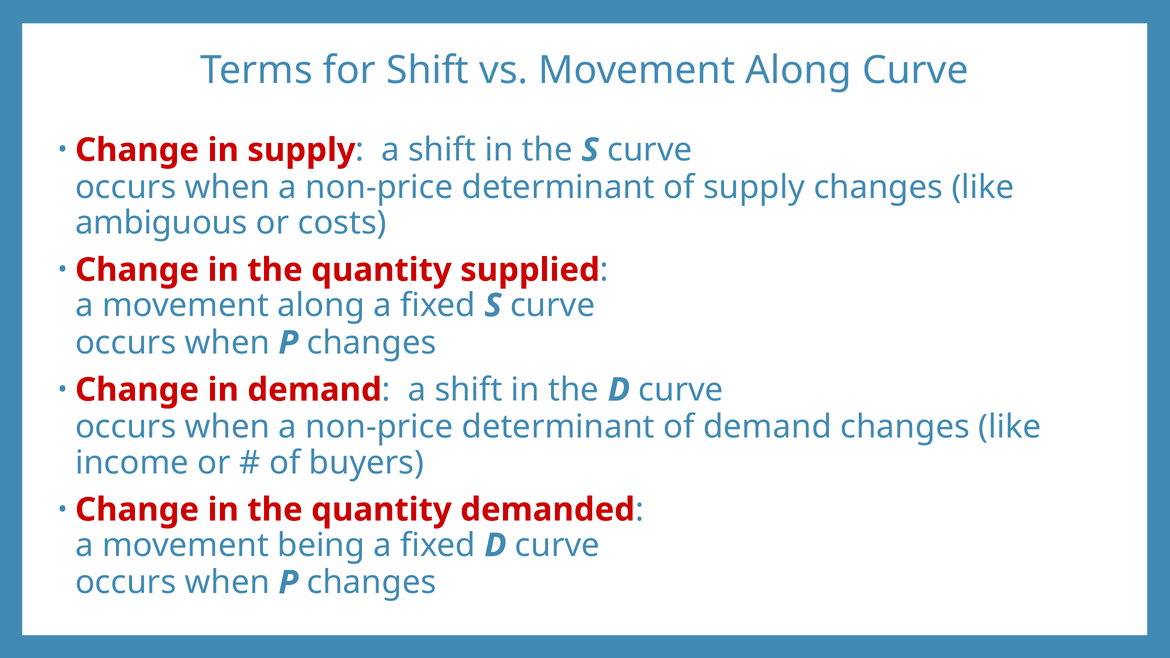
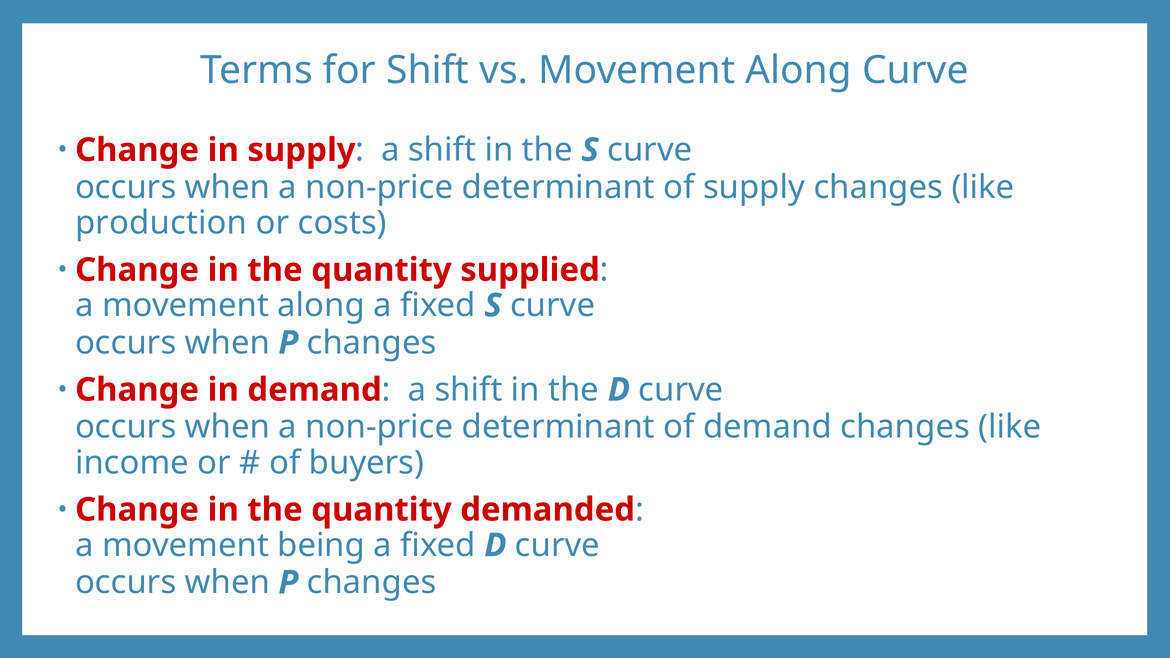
ambiguous: ambiguous -> production (161, 223)
